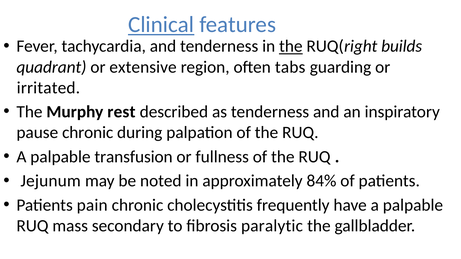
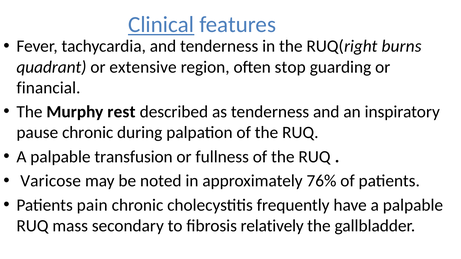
the underline: present -> none (291, 46)
builds: builds -> burns (402, 46)
tabs: tabs -> stop (290, 67)
irritated: irritated -> financial (48, 88)
Jejunum: Jejunum -> Varicose (51, 181)
84%: 84% -> 76% (321, 181)
paralytic: paralytic -> relatively (272, 226)
